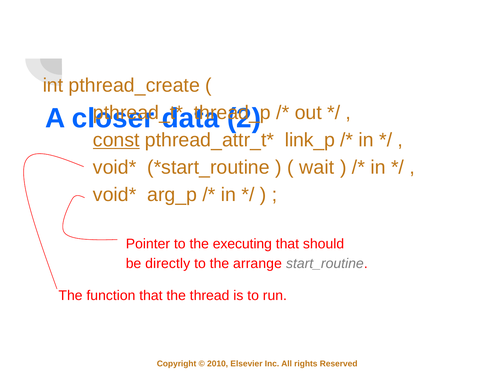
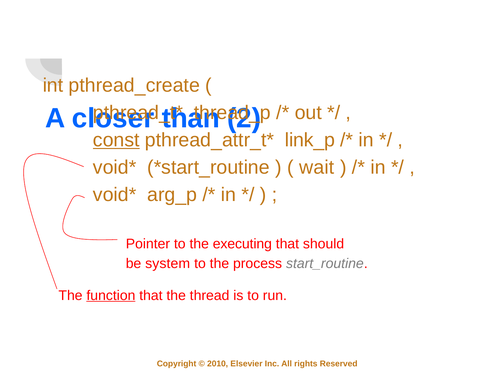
data: data -> than (191, 118)
directly: directly -> system (168, 264)
arrange: arrange -> process (258, 264)
function underline: none -> present (111, 296)
